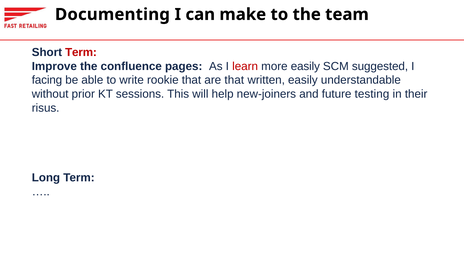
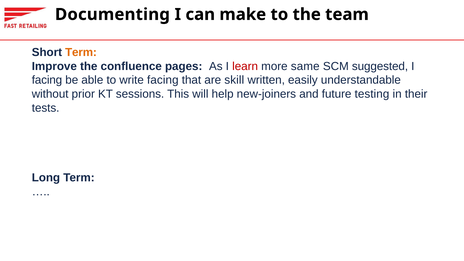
Term colour: red -> orange (81, 52)
more easily: easily -> same (305, 66)
write rookie: rookie -> facing (163, 80)
are that: that -> skill (234, 80)
risus: risus -> tests (46, 108)
